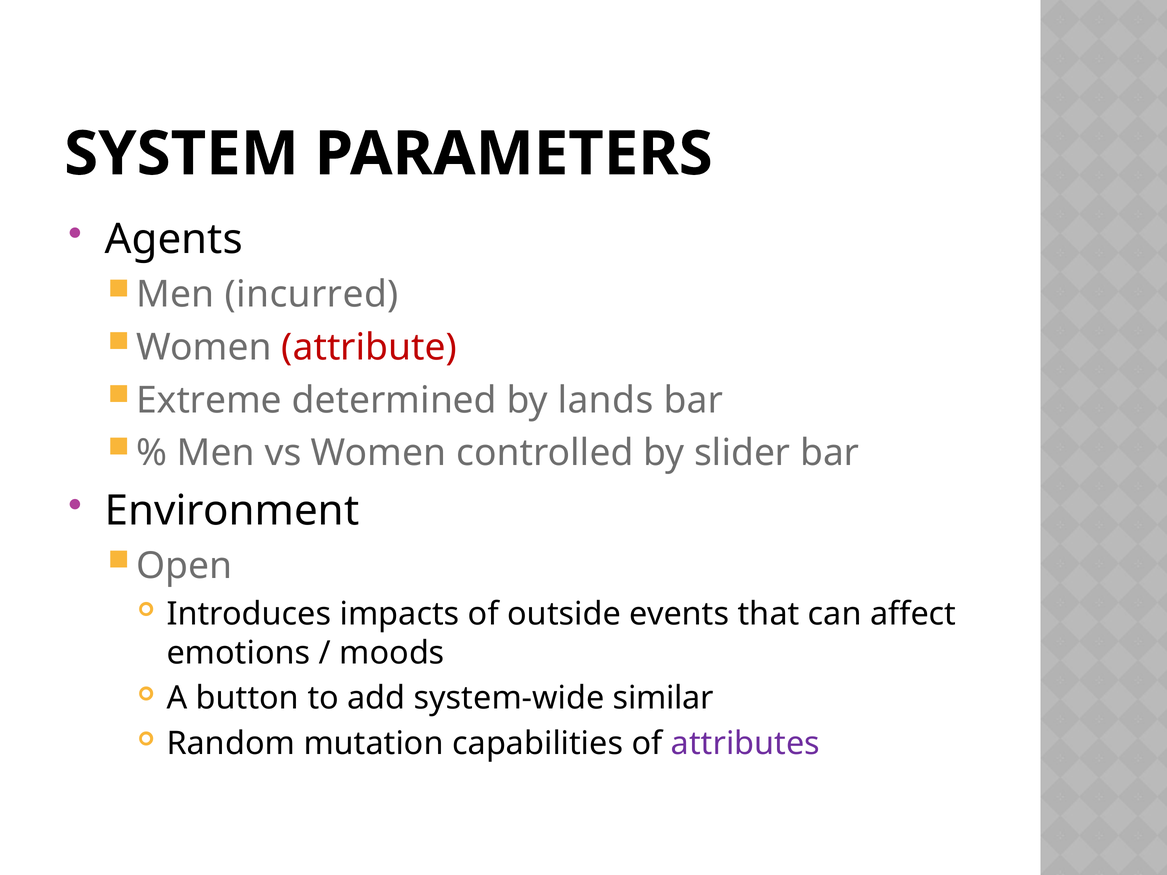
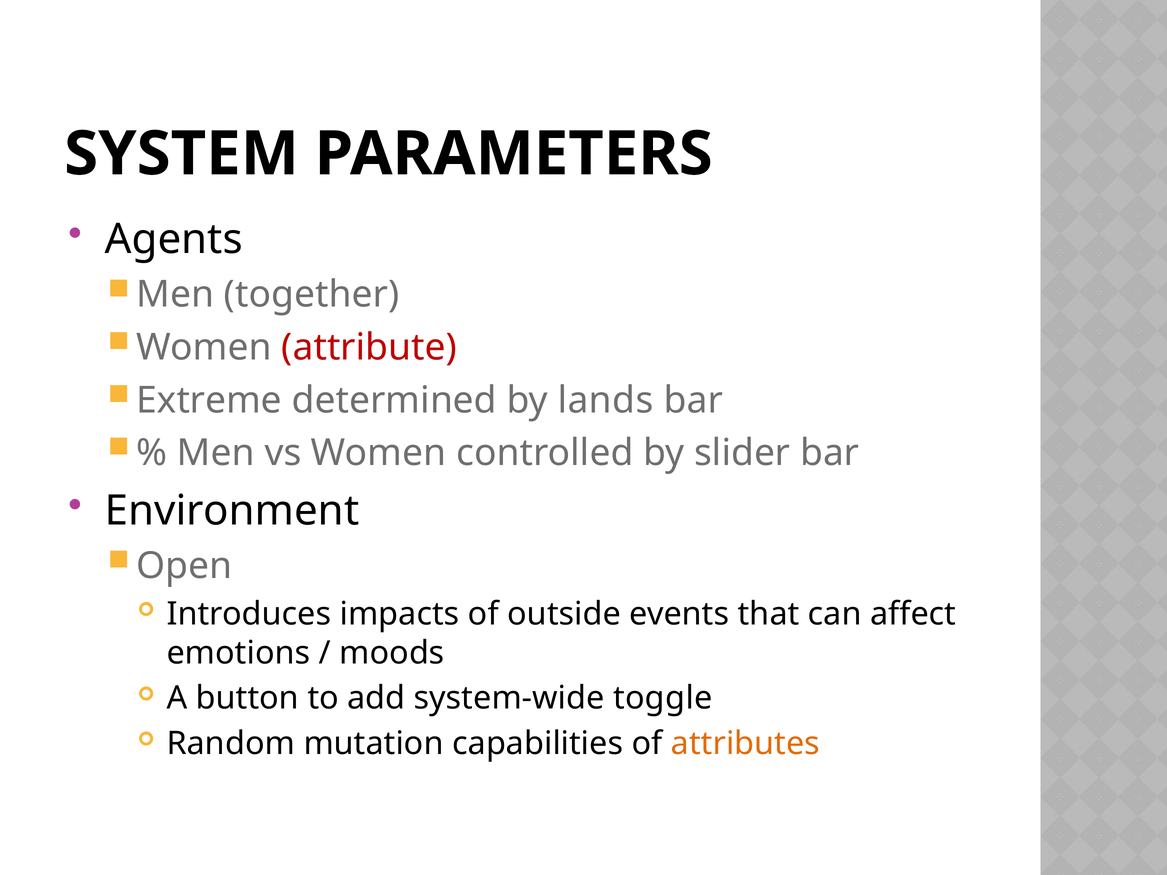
incurred: incurred -> together (312, 295)
similar: similar -> toggle (663, 698)
attributes colour: purple -> orange (745, 744)
